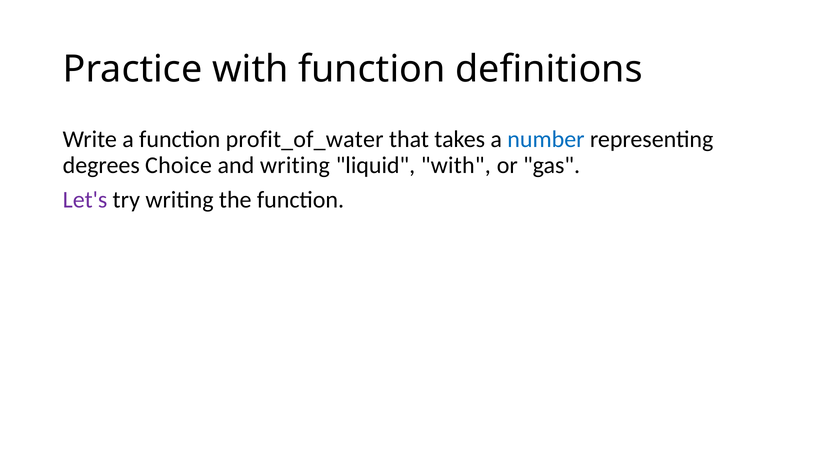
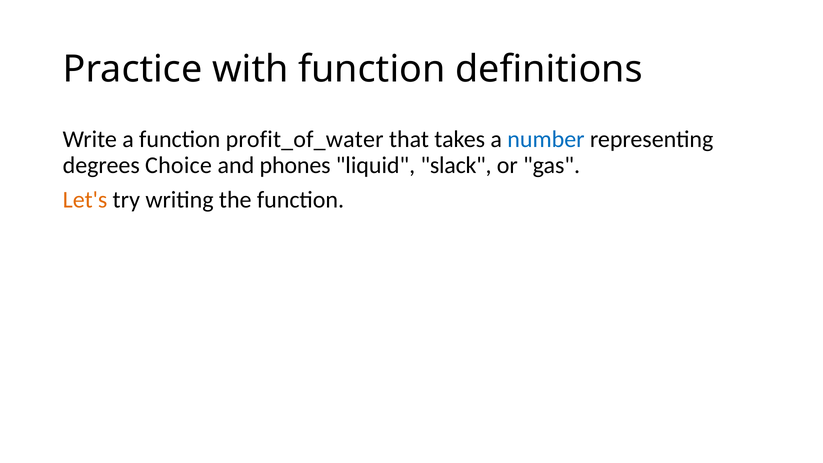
and writing: writing -> phones (295, 165)
liquid with: with -> slack (456, 165)
Let's colour: purple -> orange (85, 200)
